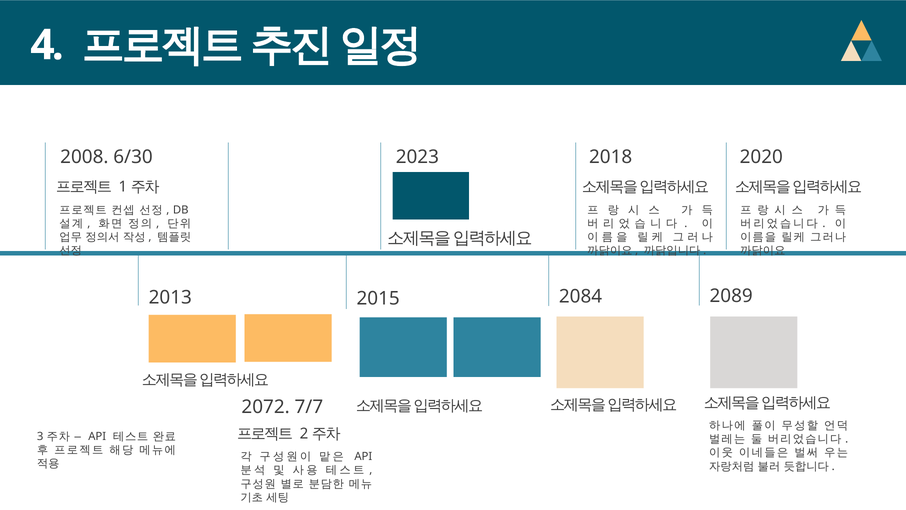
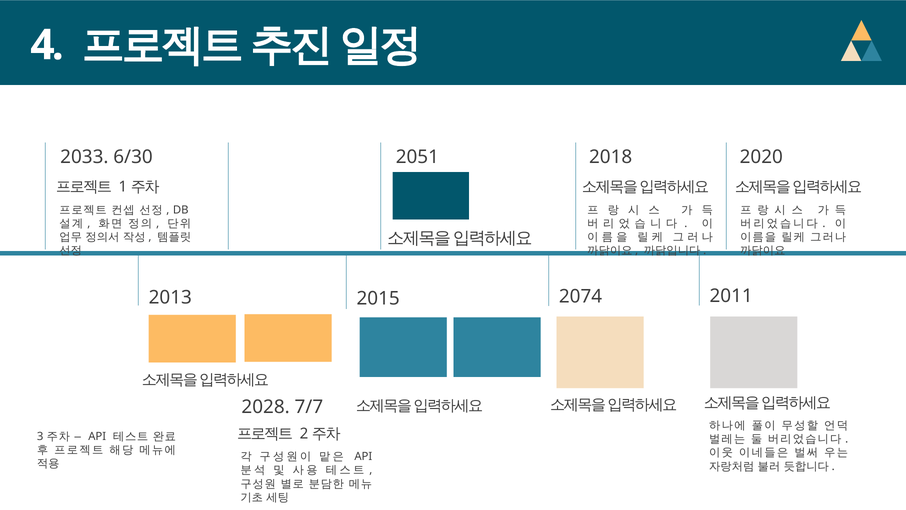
2008: 2008 -> 2033 (84, 157)
2023: 2023 -> 2051 (417, 157)
2089: 2089 -> 2011 (731, 296)
2084: 2084 -> 2074 (581, 296)
2072: 2072 -> 2028 (266, 407)
